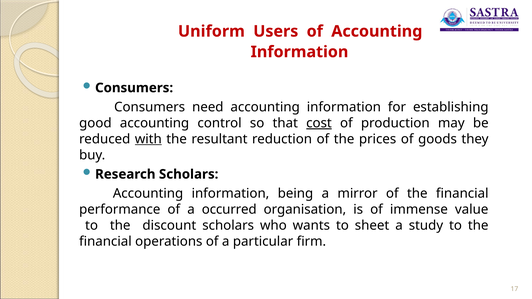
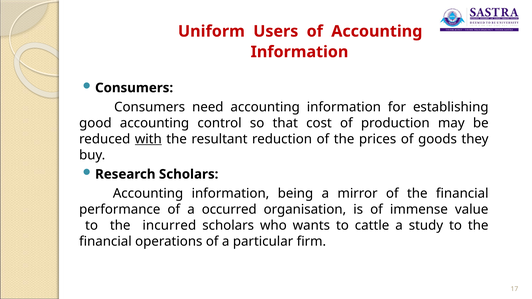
cost underline: present -> none (319, 123)
discount: discount -> incurred (169, 226)
sheet: sheet -> cattle (372, 226)
